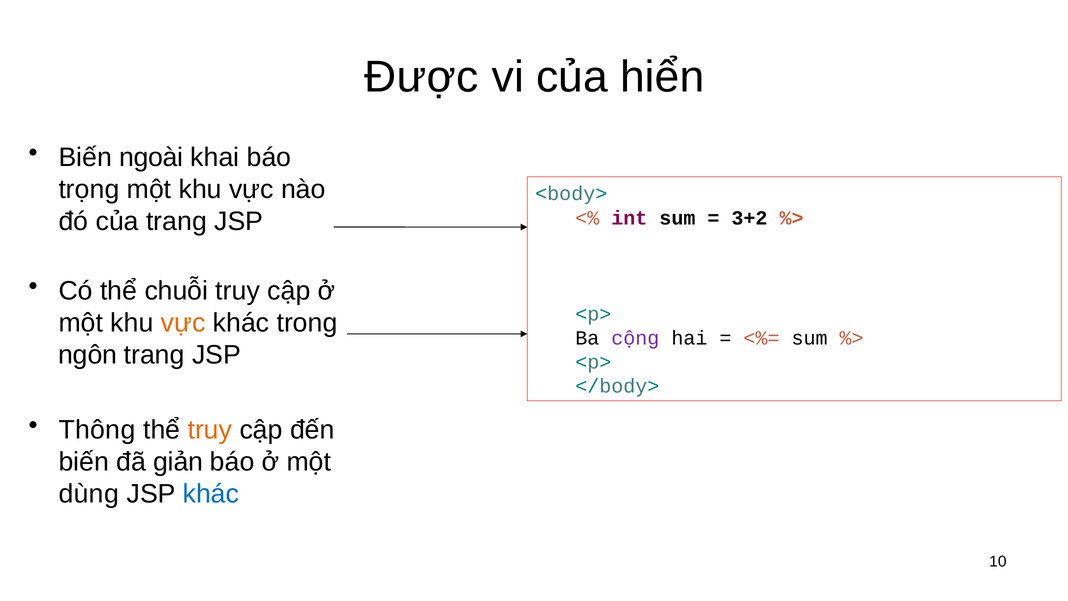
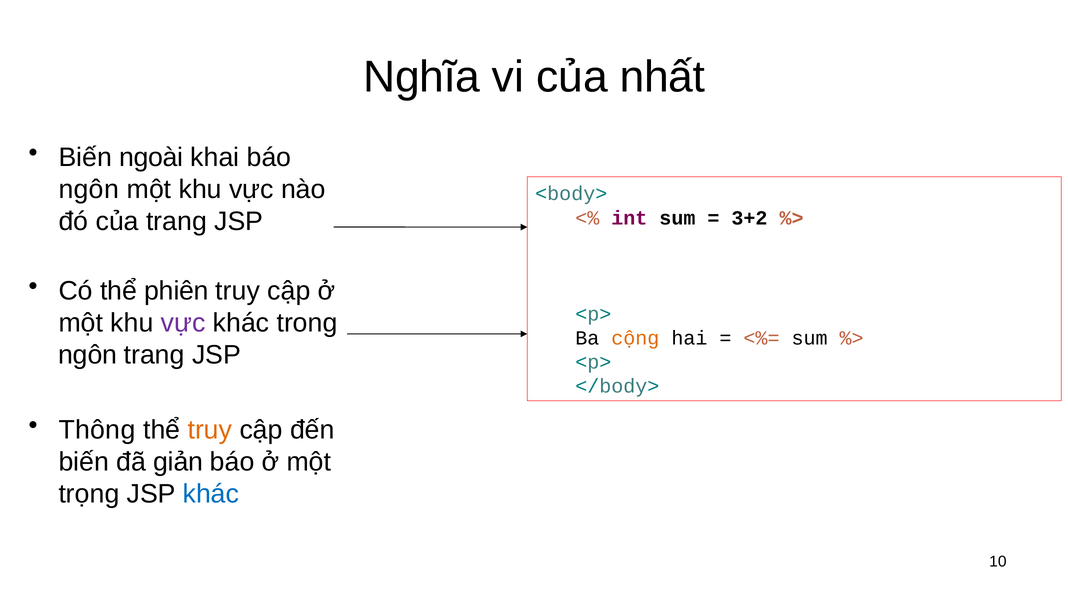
Được: Được -> Nghĩa (422, 77)
hiển: hiển -> nhất (662, 77)
trọng: trọng -> ngôn (89, 189)
chuỗi: chuỗi -> phiên (176, 291)
vực colour: orange -> purple (183, 323)
cộng colour: purple -> orange (635, 338)
dùng: dùng -> trọng (89, 494)
